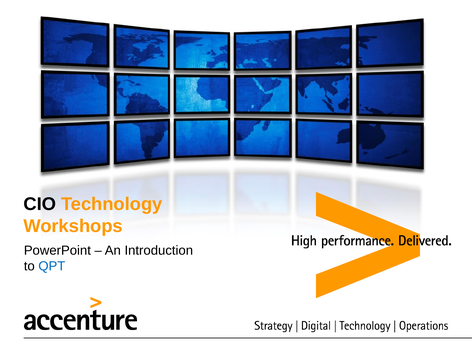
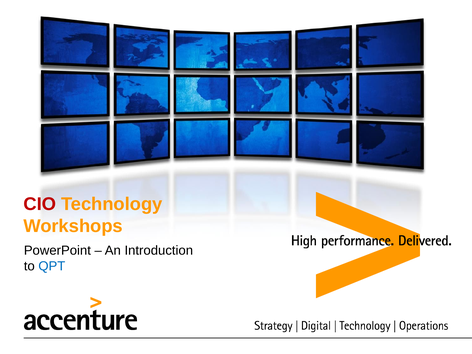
CIO colour: black -> red (40, 204)
